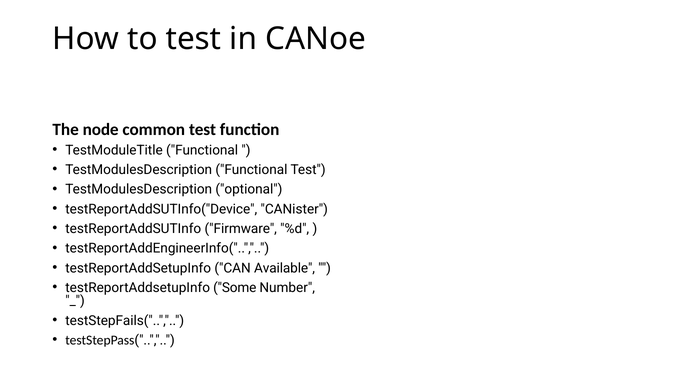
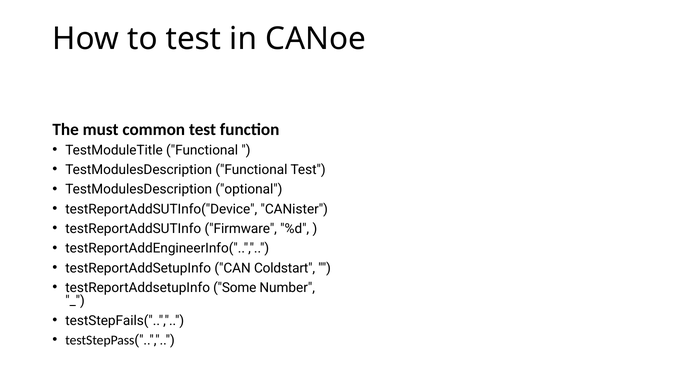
node: node -> must (101, 129)
Available: Available -> Coldstart (285, 268)
